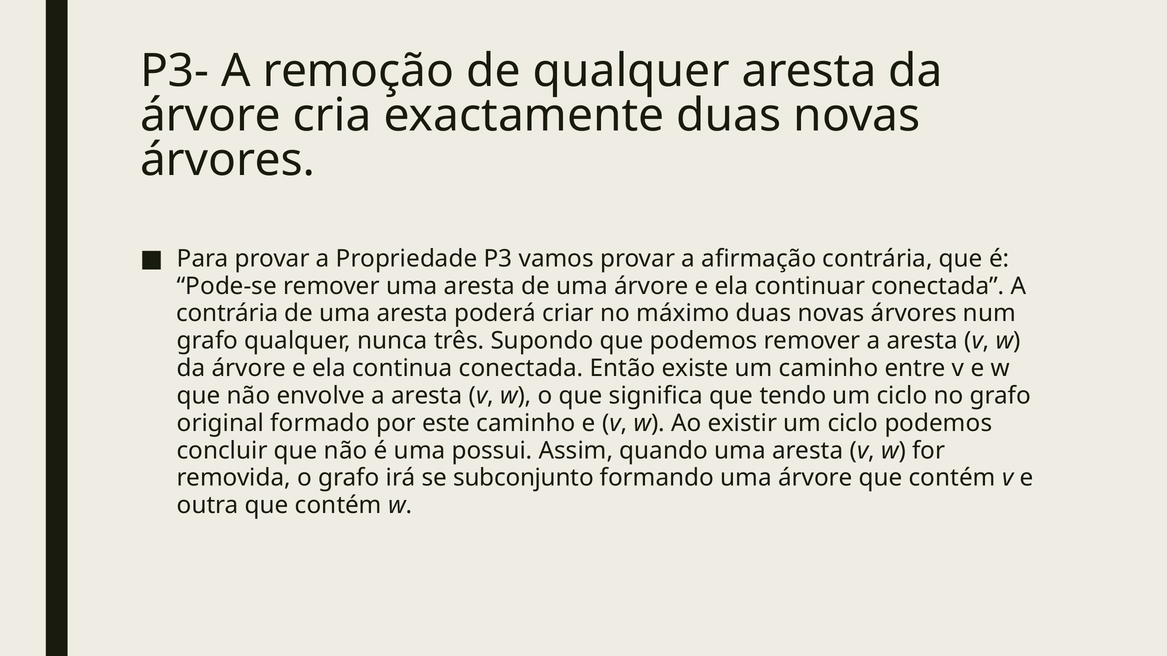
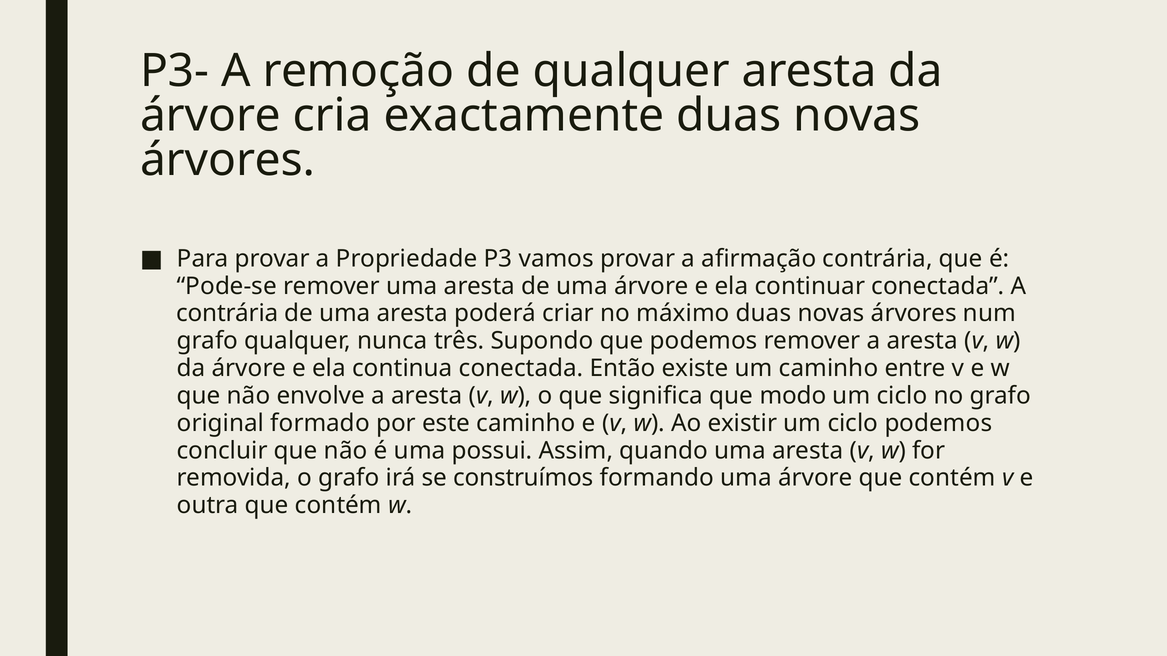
tendo: tendo -> modo (793, 396)
subconjunto: subconjunto -> construímos (523, 478)
